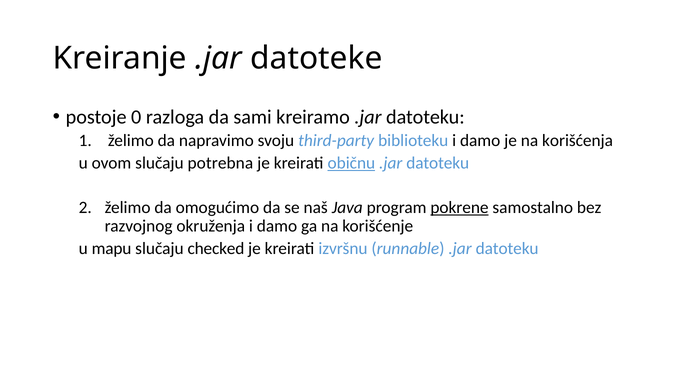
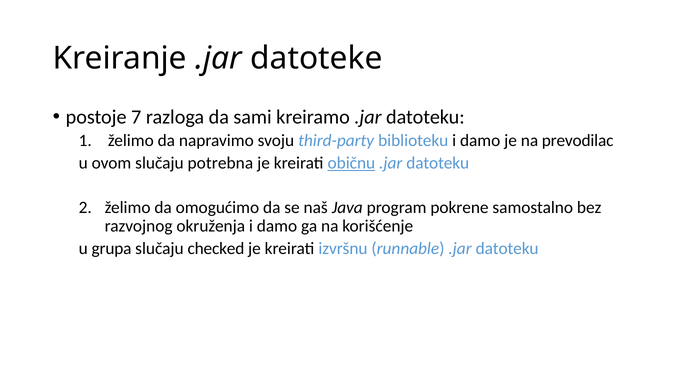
0: 0 -> 7 (136, 117)
korišćenja: korišćenja -> prevodilac (578, 141)
pokrene underline: present -> none (459, 208)
mapu: mapu -> grupa (112, 249)
